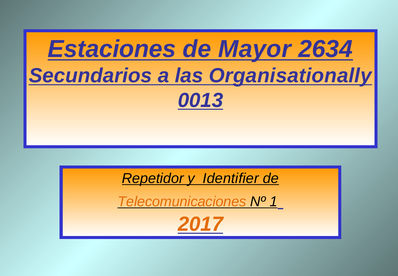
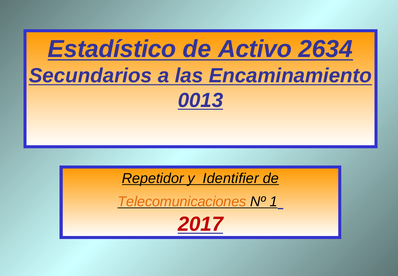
Estaciones: Estaciones -> Estadístico (112, 49)
Mayor: Mayor -> Activo (255, 49)
Organisationally: Organisationally -> Encaminamiento (290, 76)
2017 colour: orange -> red (200, 224)
